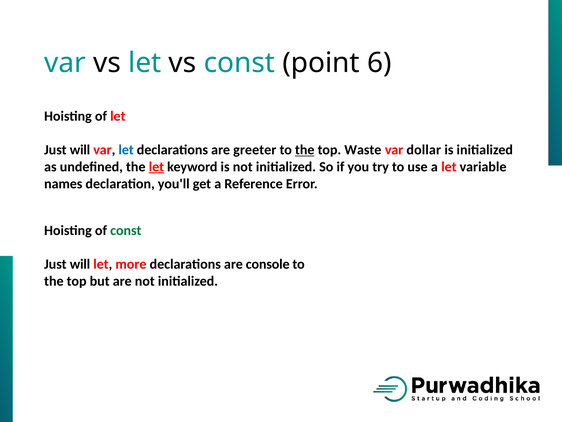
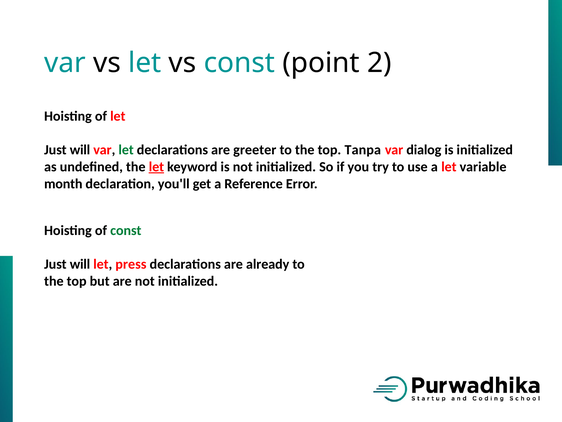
6: 6 -> 2 (379, 63)
let colour: blue -> green (126, 150)
the underline: present -> none (305, 150)
Waste: Waste -> Tanpa (363, 150)
dollar: dollar -> dialog (424, 150)
names: names -> month (63, 184)
more: more -> press (131, 264)
console: console -> already (268, 264)
